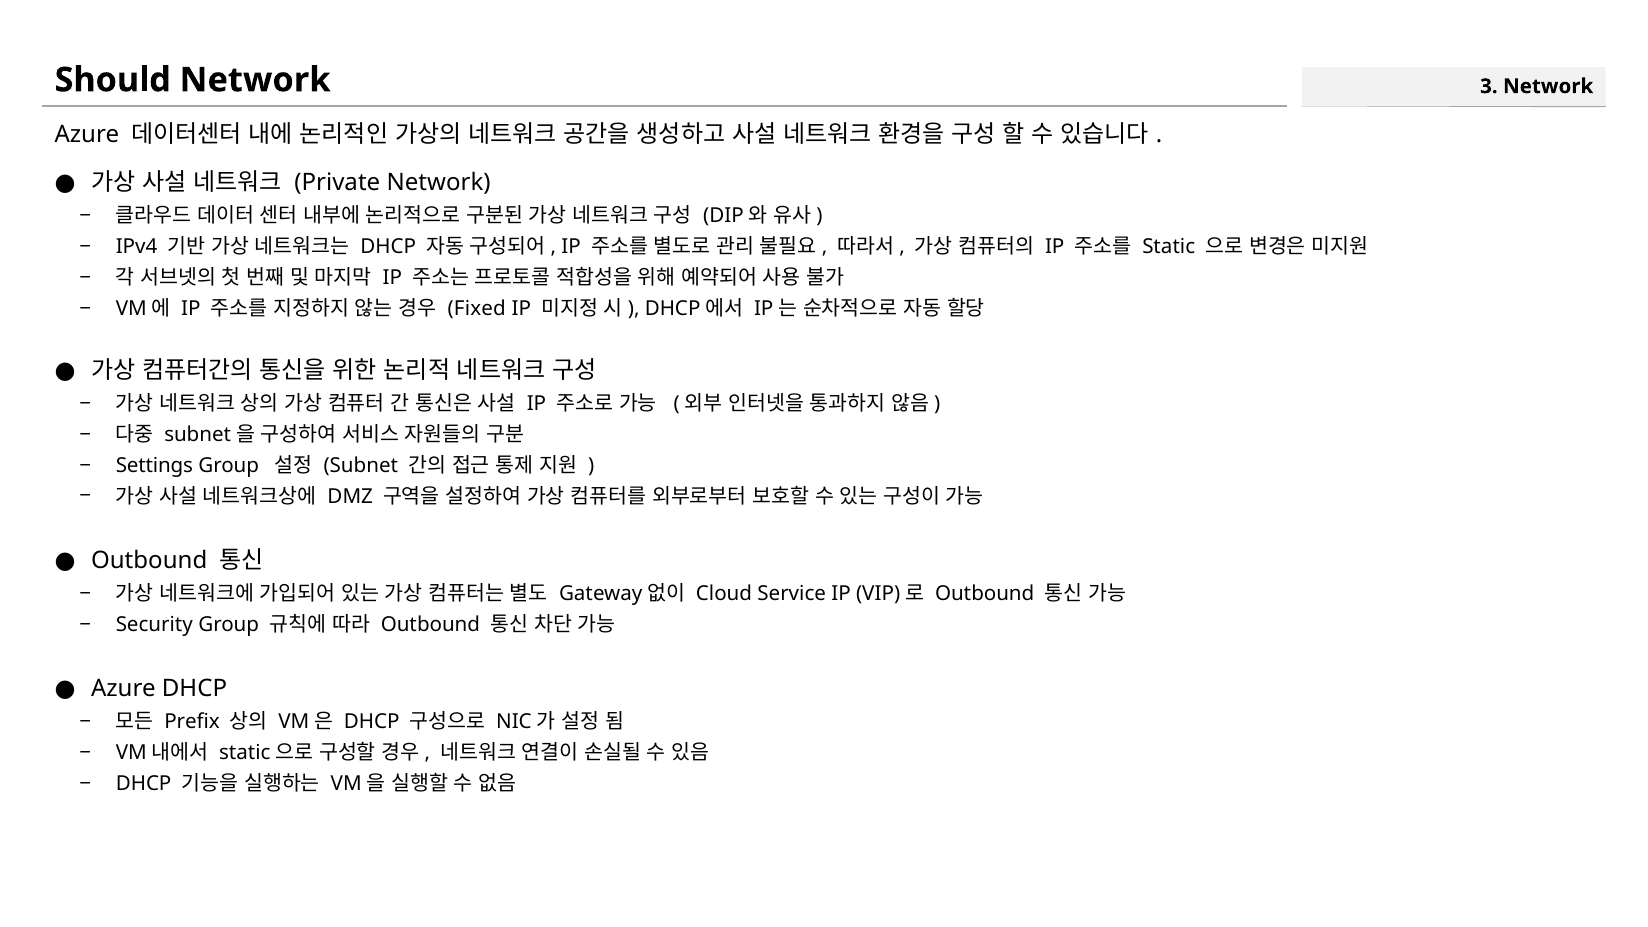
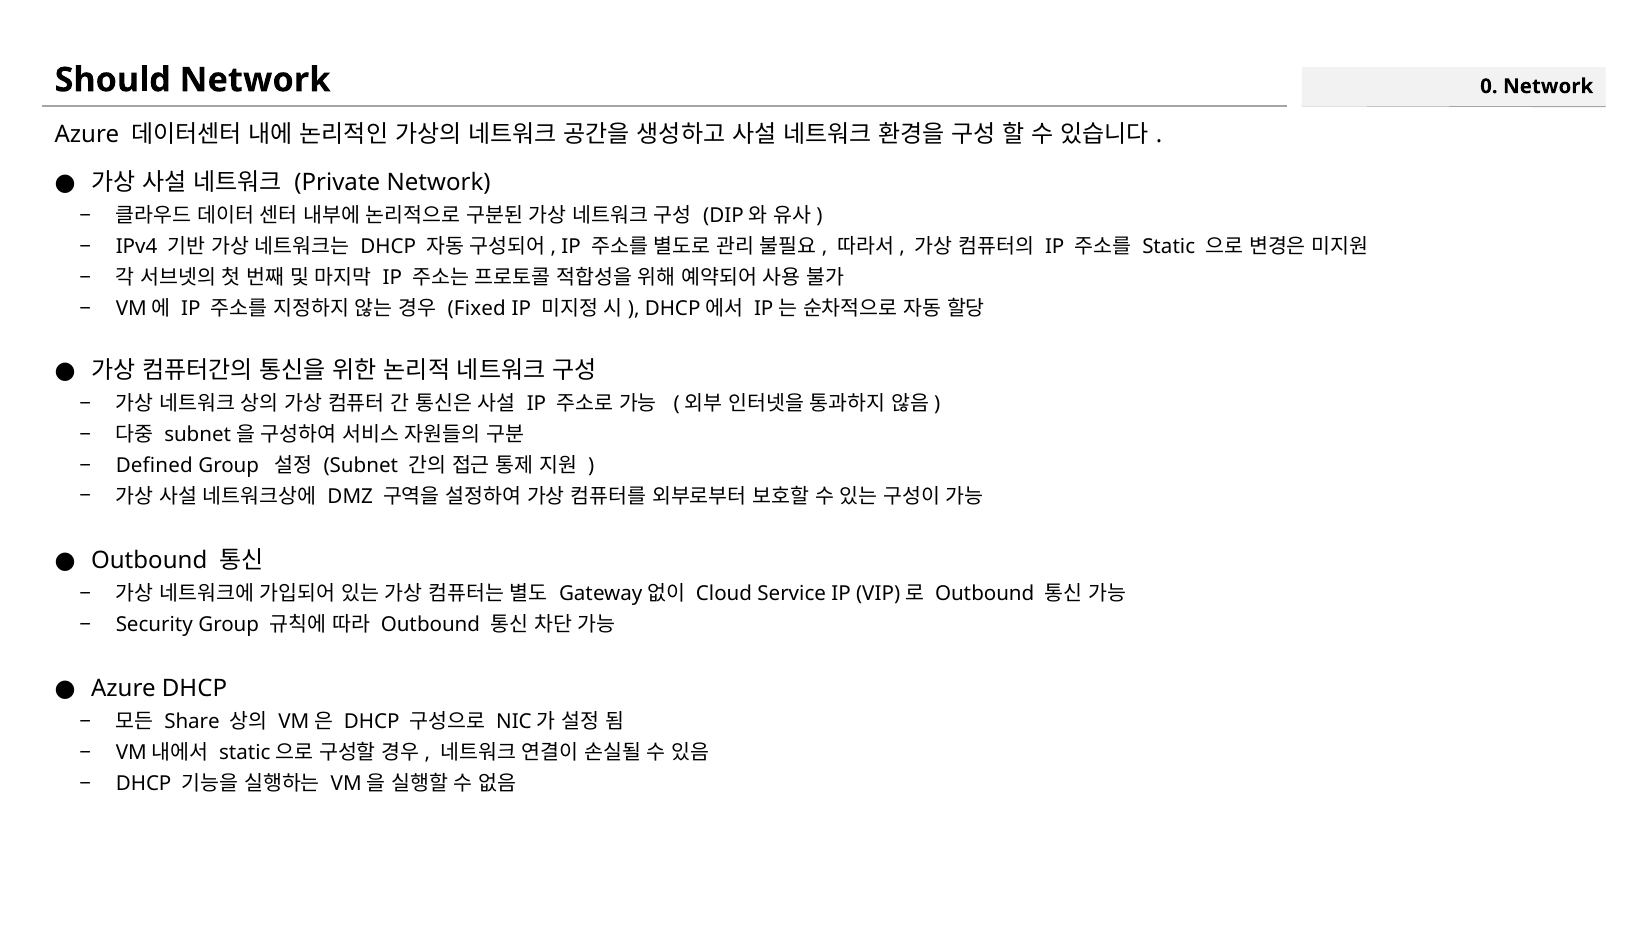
3: 3 -> 0 (1489, 86)
Settings: Settings -> Defined (154, 466)
Prefix: Prefix -> Share (192, 722)
